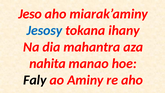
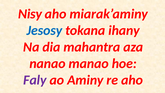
Jeso: Jeso -> Nisy (30, 14)
nahita: nahita -> nanao (47, 63)
Faly colour: black -> purple (35, 80)
